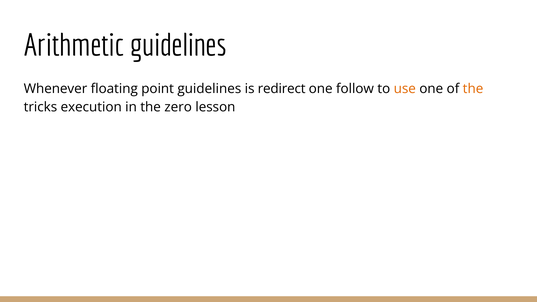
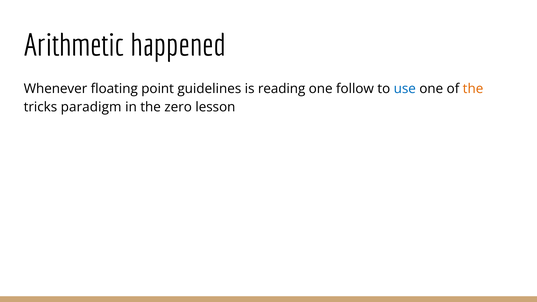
Arithmetic guidelines: guidelines -> happened (178, 45)
redirect: redirect -> reading (282, 89)
use colour: orange -> blue (405, 89)
execution: execution -> paradigm (91, 107)
